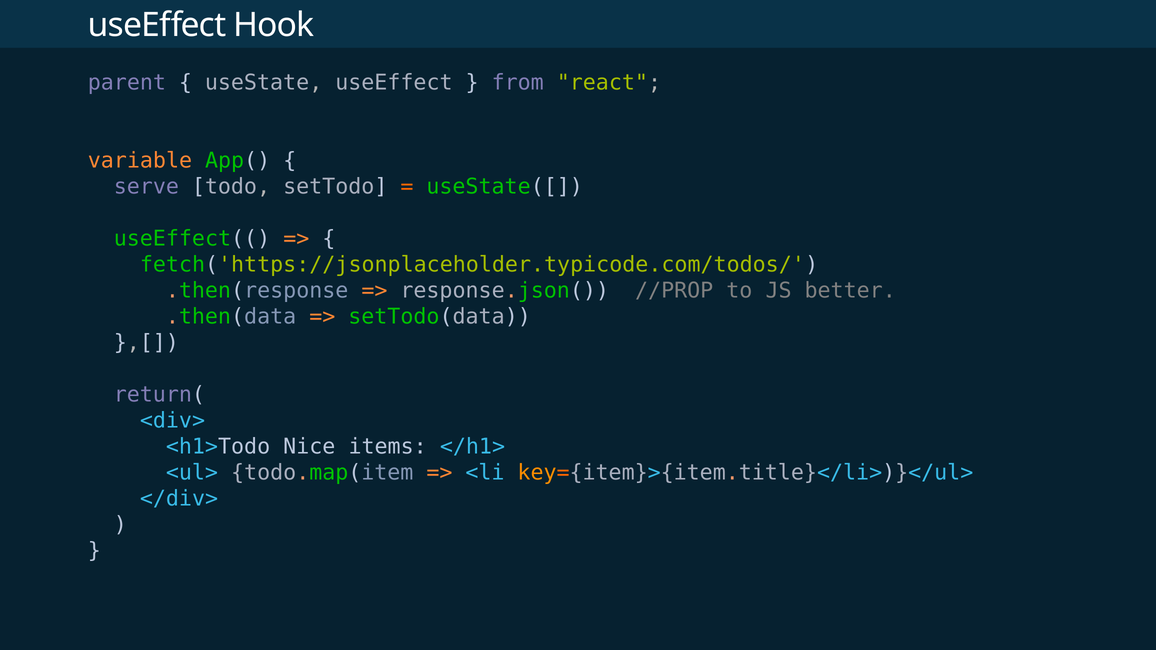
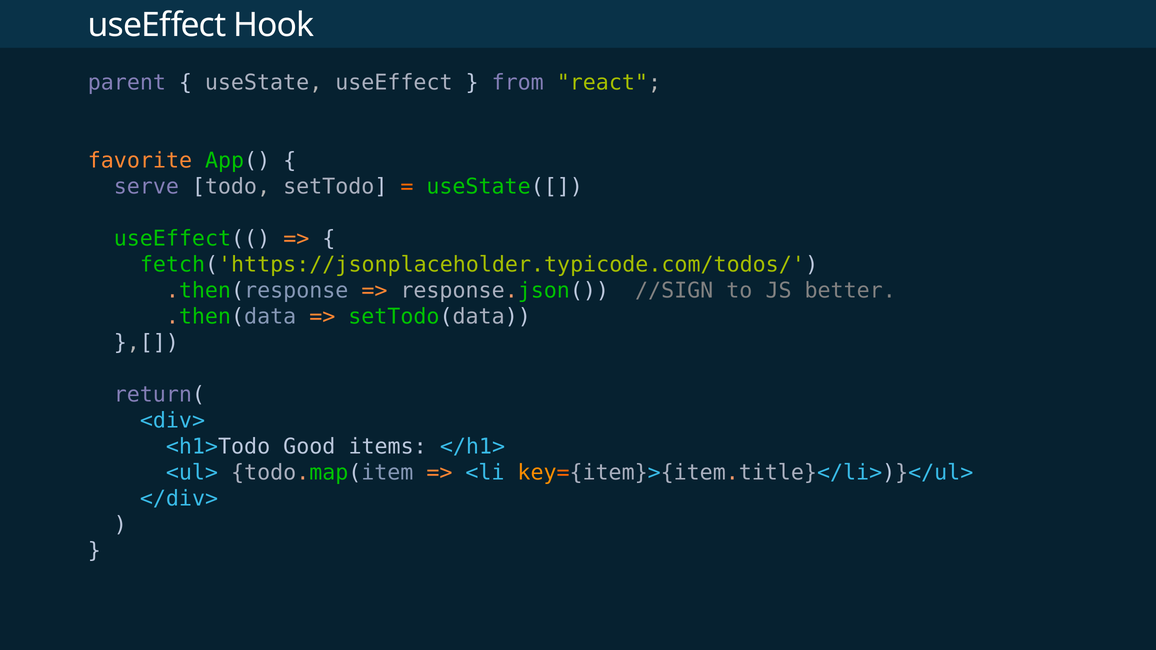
variable: variable -> favorite (140, 161)
//PROP: //PROP -> //SIGN (674, 291)
Nice: Nice -> Good (309, 447)
